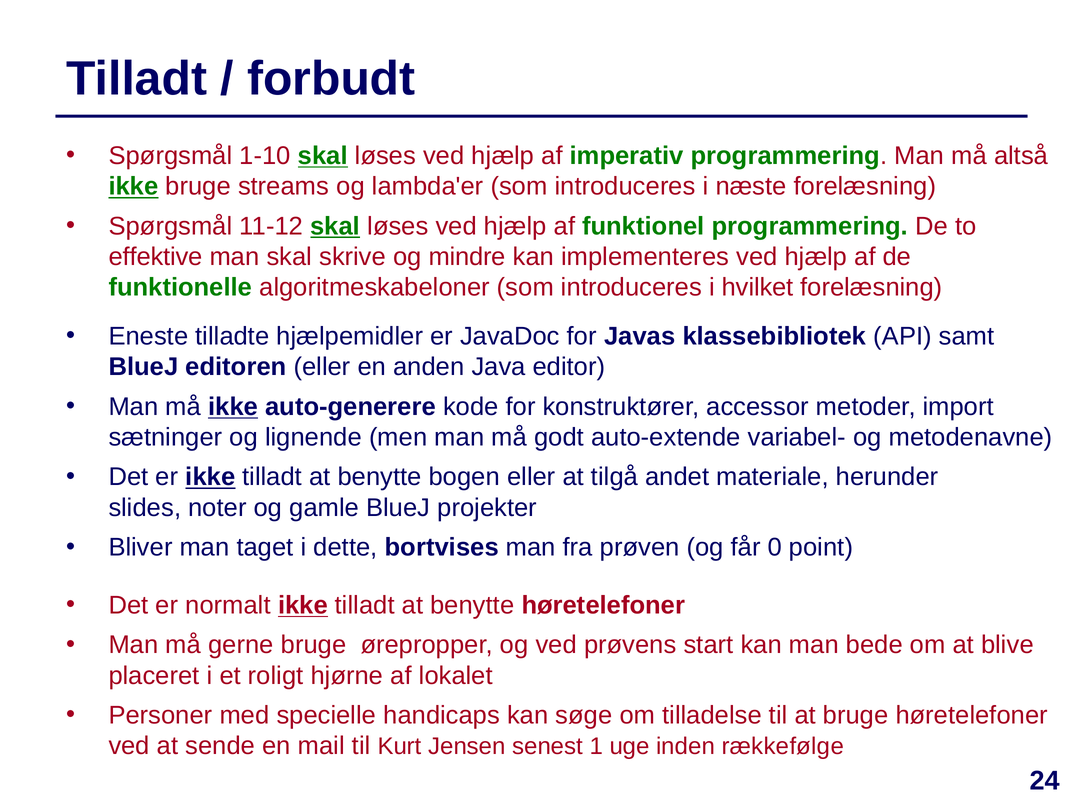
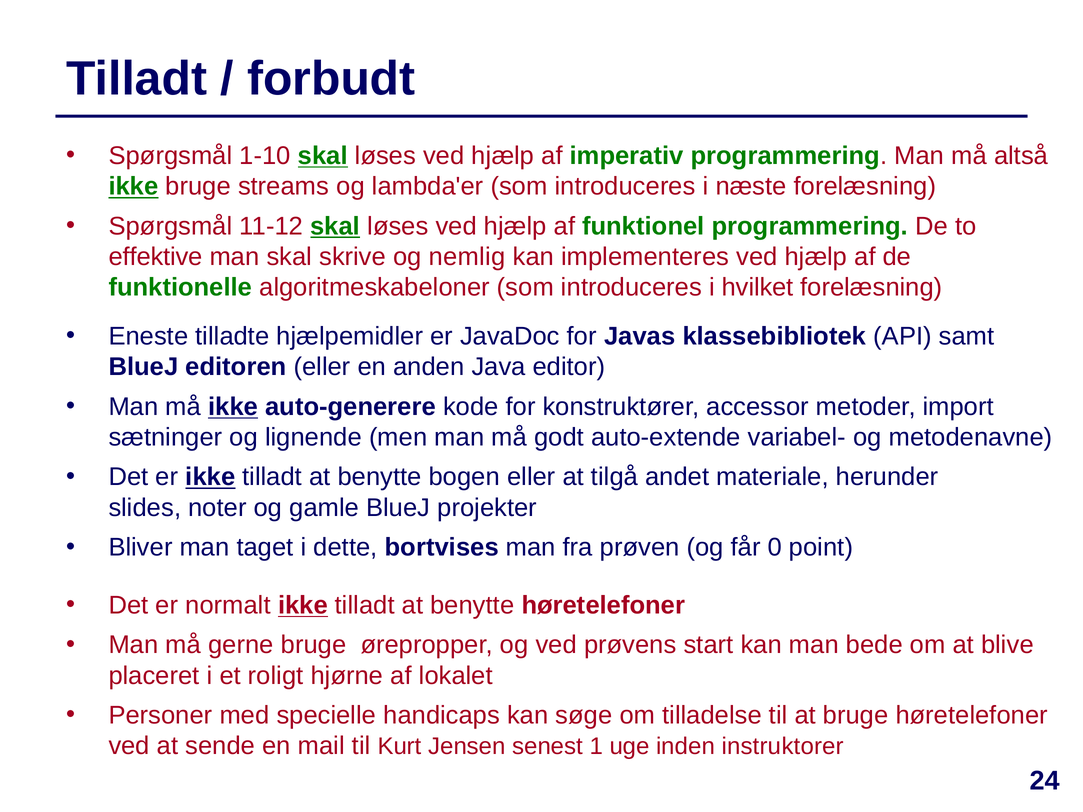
mindre: mindre -> nemlig (467, 257)
rækkefølge: rækkefølge -> instruktorer (783, 747)
